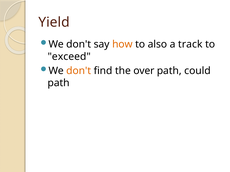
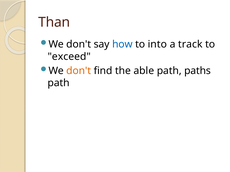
Yield: Yield -> Than (54, 22)
how colour: orange -> blue (122, 44)
also: also -> into (157, 44)
over: over -> able (144, 71)
could: could -> paths (198, 71)
